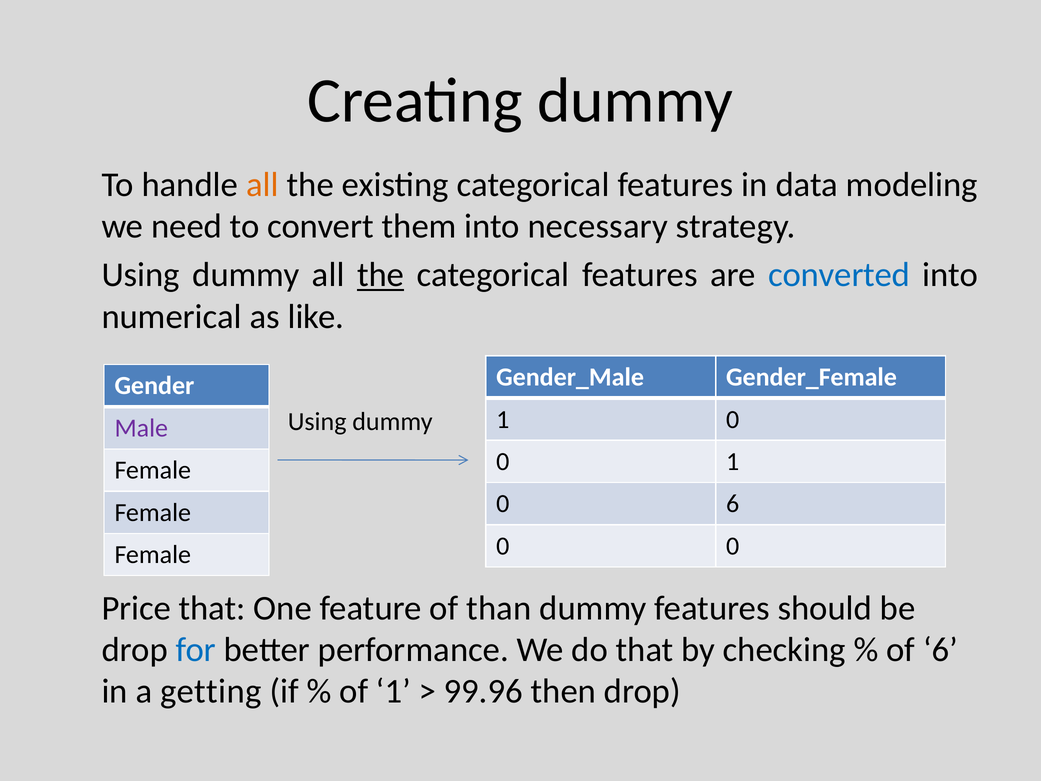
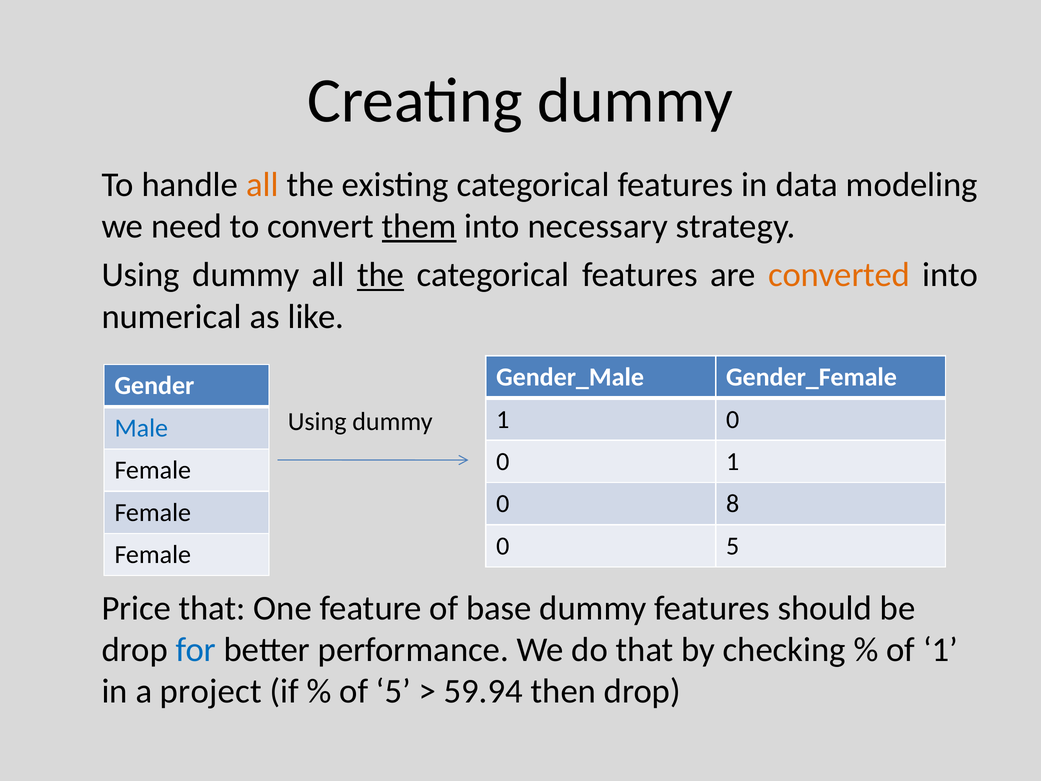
them underline: none -> present (419, 226)
converted colour: blue -> orange (839, 275)
Male colour: purple -> blue (141, 428)
0 6: 6 -> 8 (733, 504)
0: 0 -> 5 (733, 546)
than: than -> base (499, 608)
of 6: 6 -> 1 (940, 649)
getting: getting -> project (211, 691)
of 1: 1 -> 5 (393, 691)
99.96: 99.96 -> 59.94 (483, 691)
